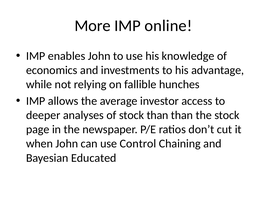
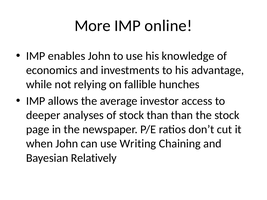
Control: Control -> Writing (138, 144)
Educated: Educated -> Relatively (94, 158)
